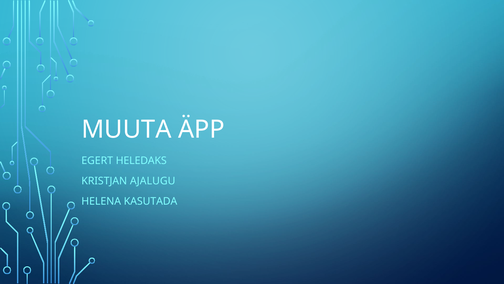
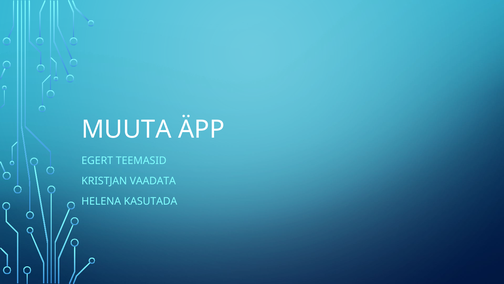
HELEDAKS: HELEDAKS -> TEEMASID (141, 160)
AJALUGU: AJALUGU -> VAADATA (153, 181)
